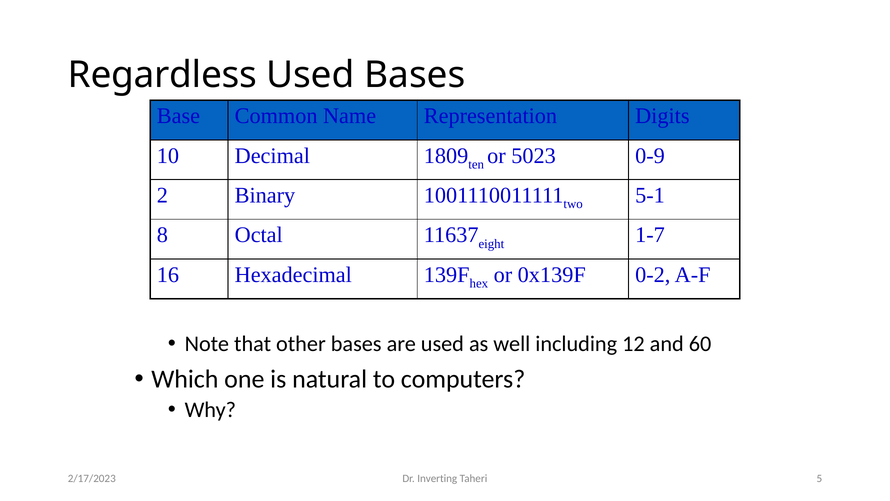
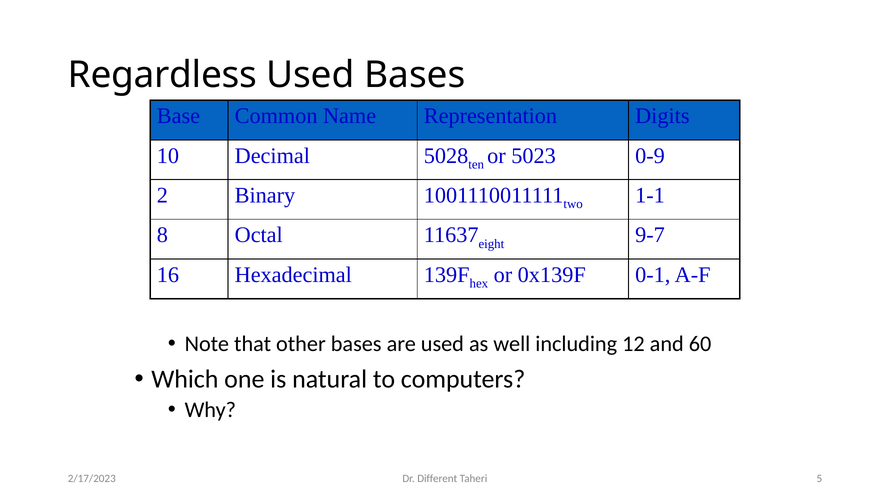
1809: 1809 -> 5028 (446, 156)
5-1: 5-1 -> 1-1 (650, 195)
1-7: 1-7 -> 9-7 (650, 235)
0-2: 0-2 -> 0-1 (653, 275)
Inverting: Inverting -> Different (437, 478)
